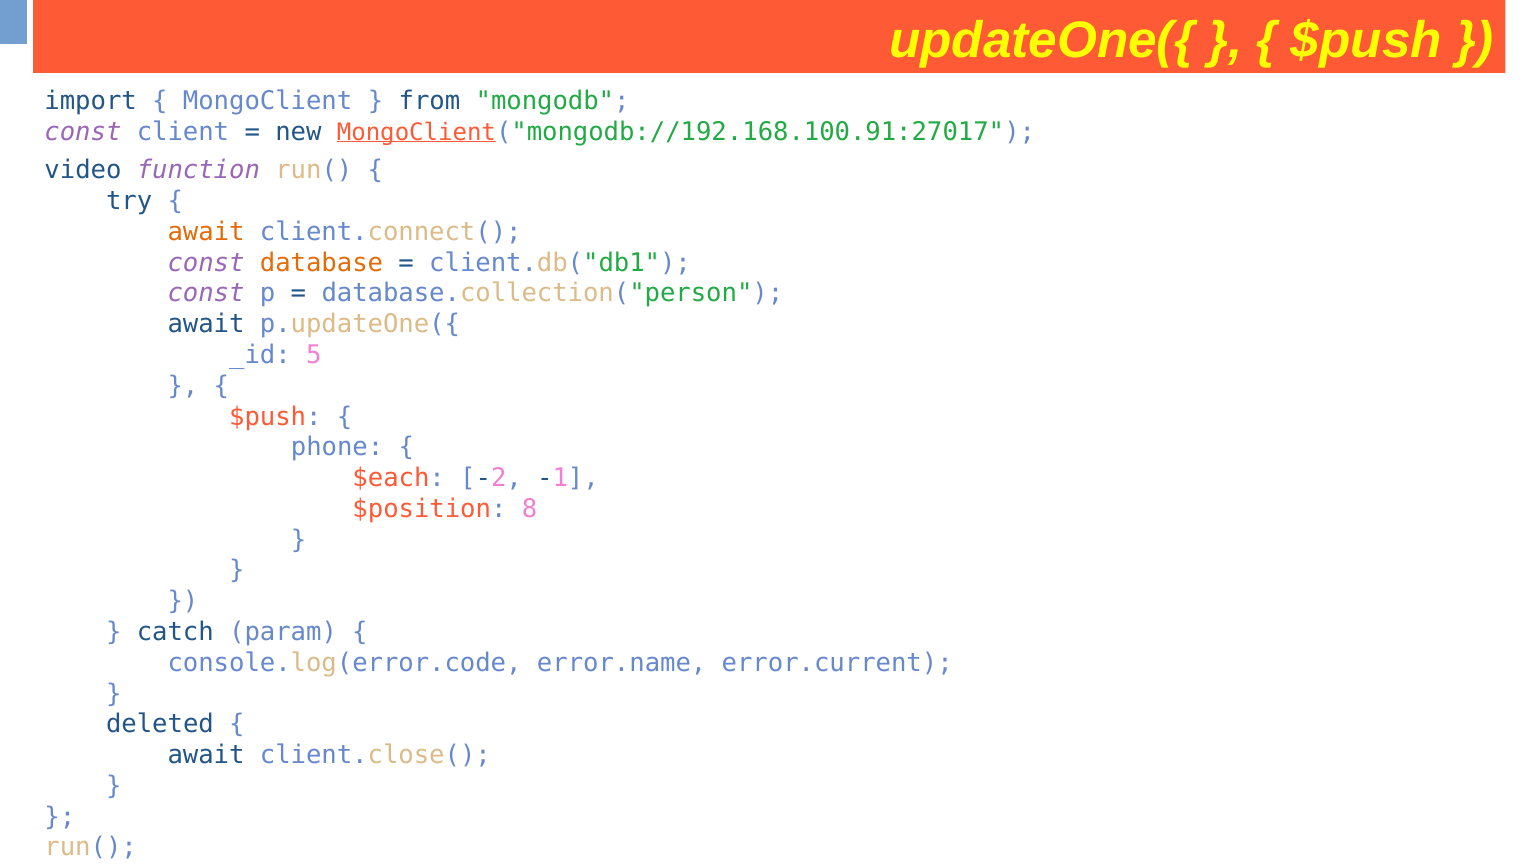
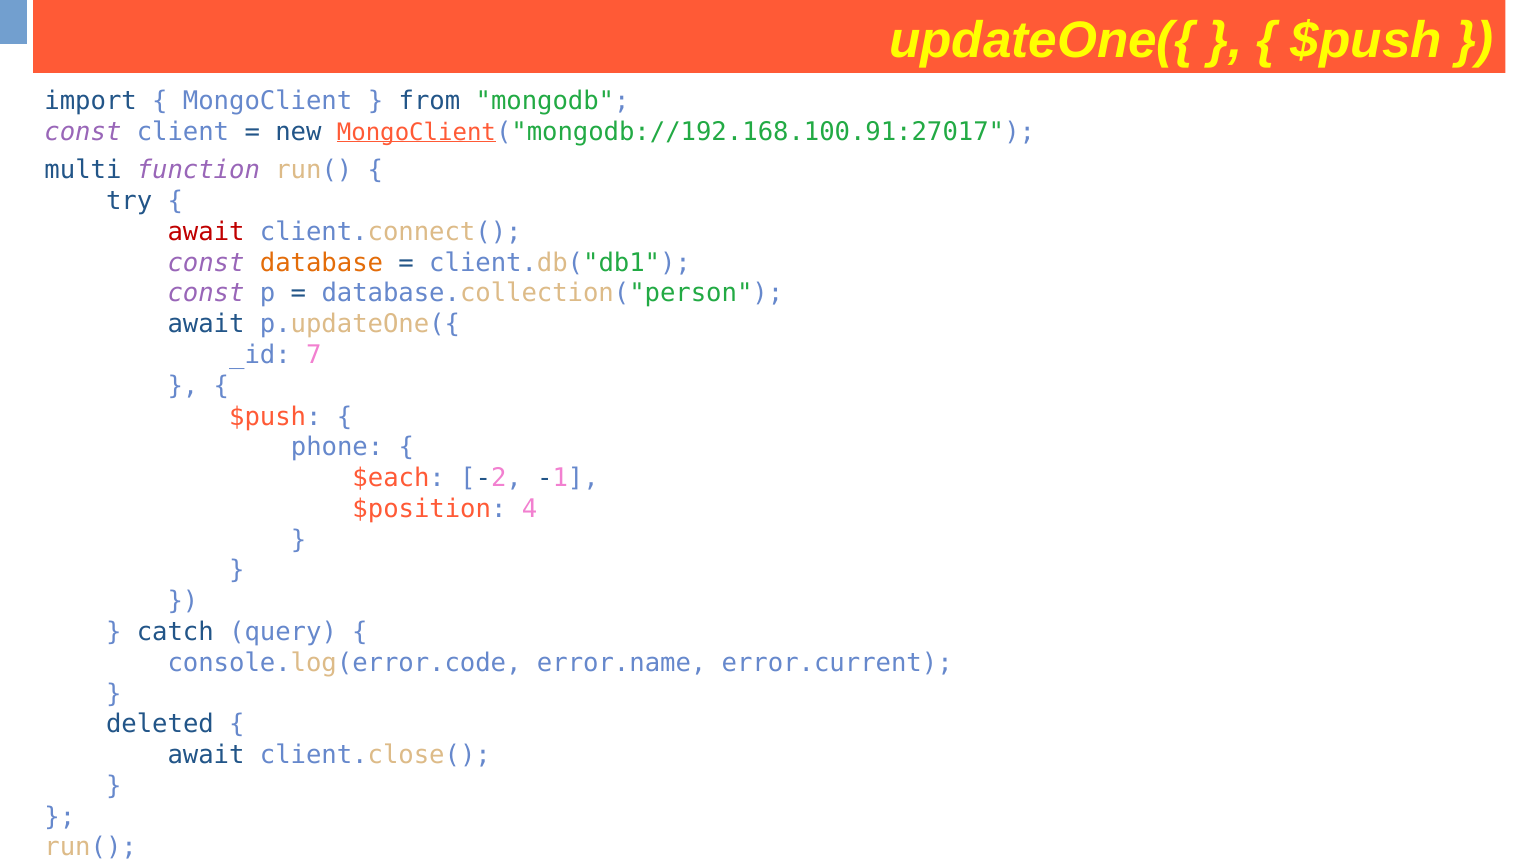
video: video -> multi (83, 170)
await colour: orange -> red (206, 232)
5: 5 -> 7 (314, 355)
8: 8 -> 4 (529, 509)
param: param -> query (283, 632)
